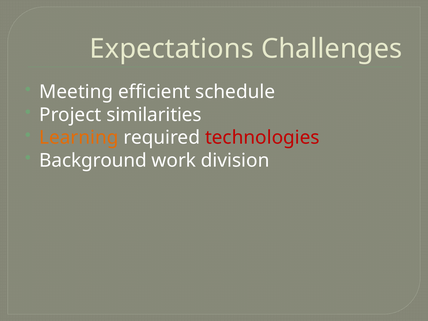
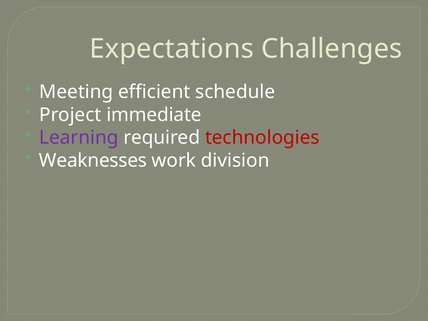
similarities: similarities -> immediate (154, 115)
Learning colour: orange -> purple (79, 138)
Background: Background -> Weaknesses (93, 160)
